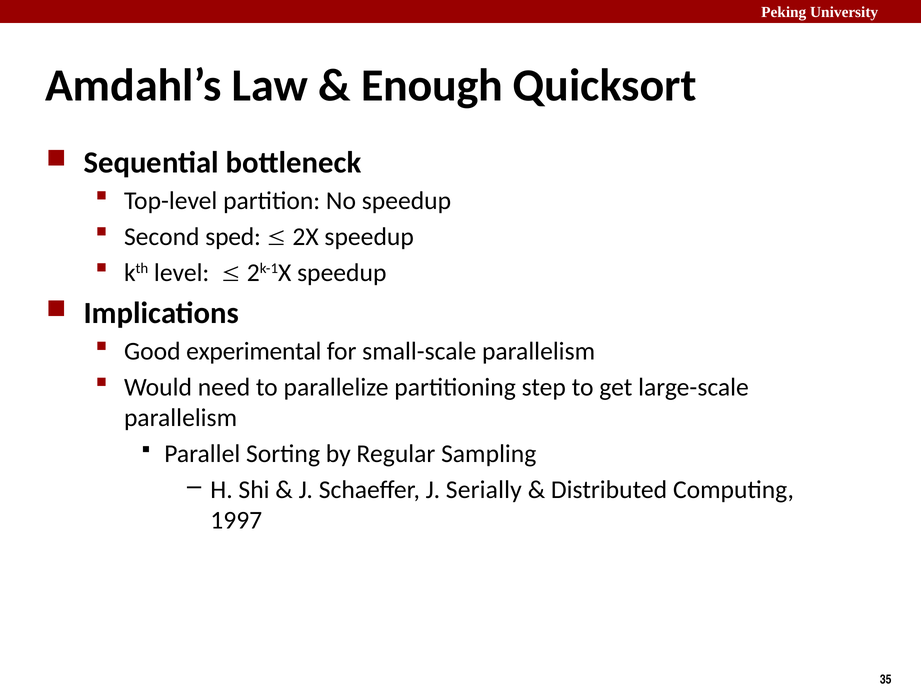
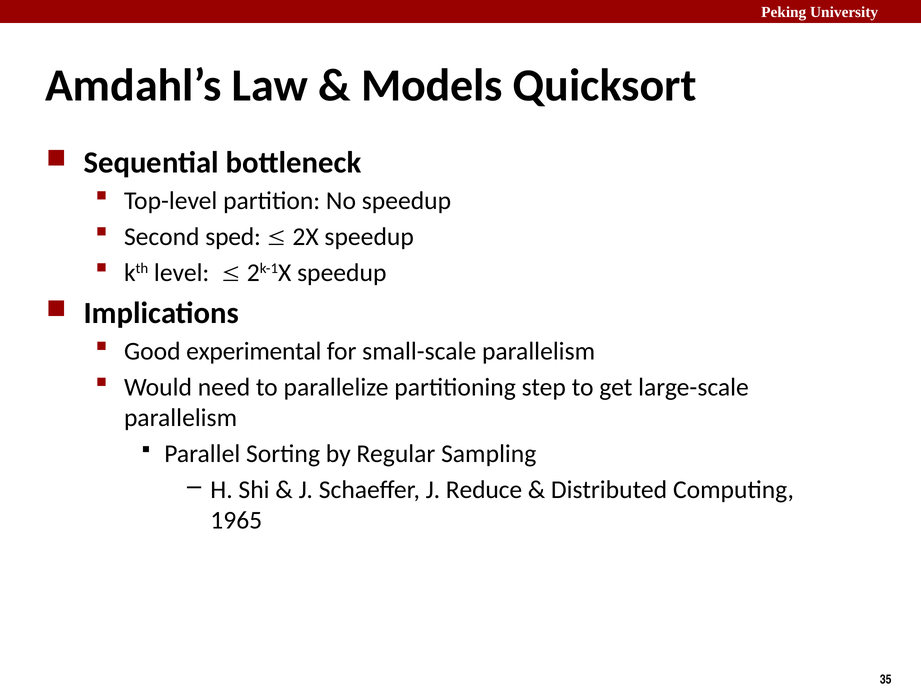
Enough: Enough -> Models (432, 85)
Serially: Serially -> Reduce (484, 490)
1997: 1997 -> 1965 (236, 520)
